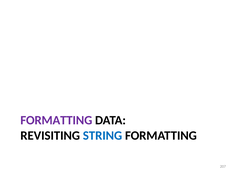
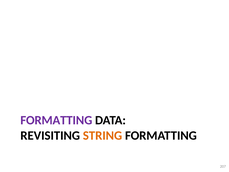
STRING colour: blue -> orange (103, 135)
